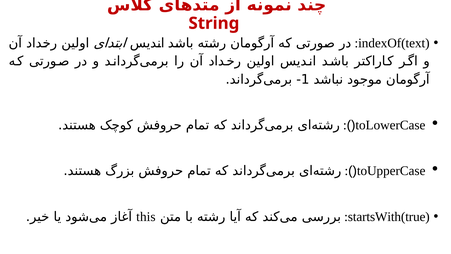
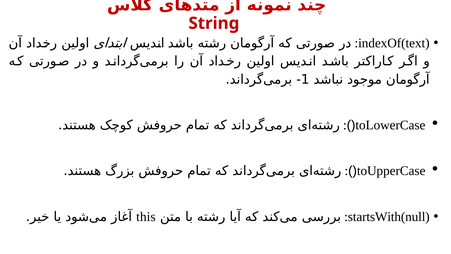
startsWith(true: startsWith(true -> startsWith(null (389, 216)
